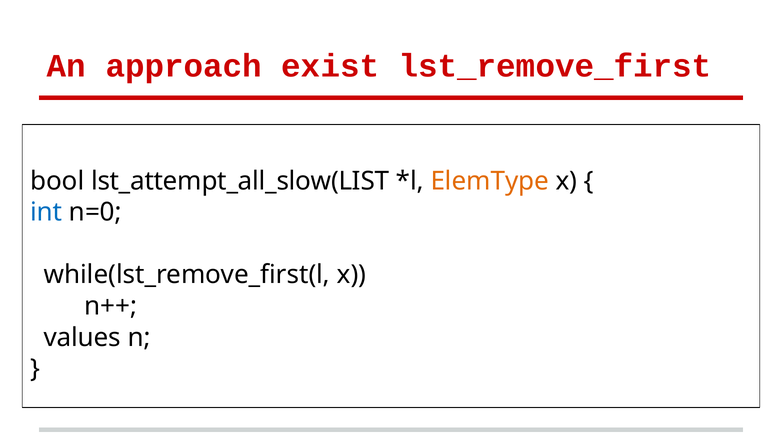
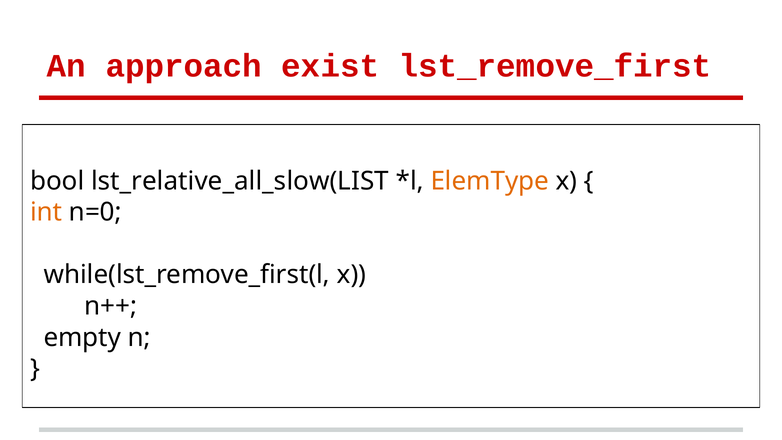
lst_attempt_all_slow(LIST: lst_attempt_all_slow(LIST -> lst_relative_all_slow(LIST (240, 181)
int colour: blue -> orange (46, 212)
values: values -> empty (82, 337)
